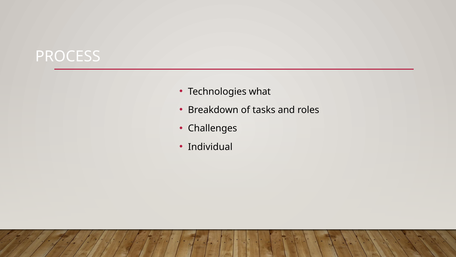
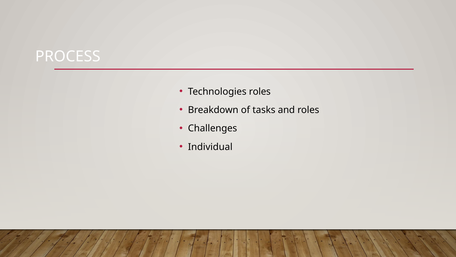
Technologies what: what -> roles (260, 91)
